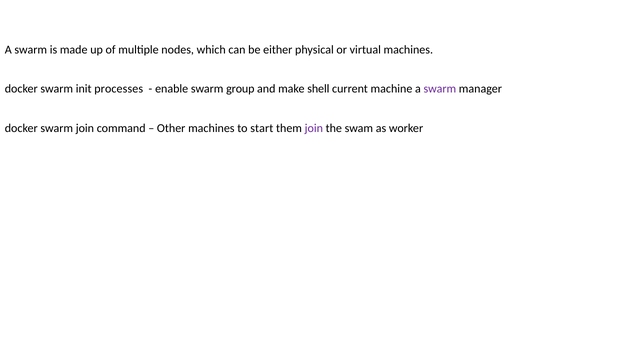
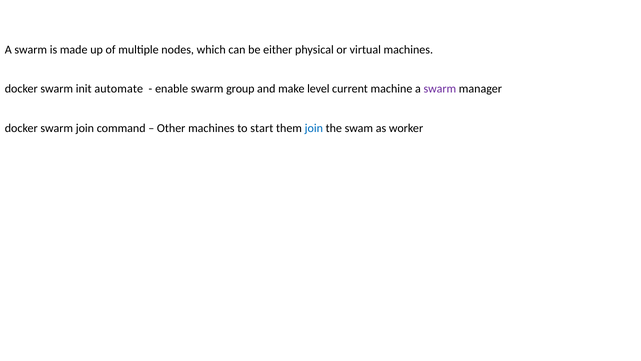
processes: processes -> automate (119, 89)
shell: shell -> level (318, 89)
join colour: purple -> blue (314, 128)
